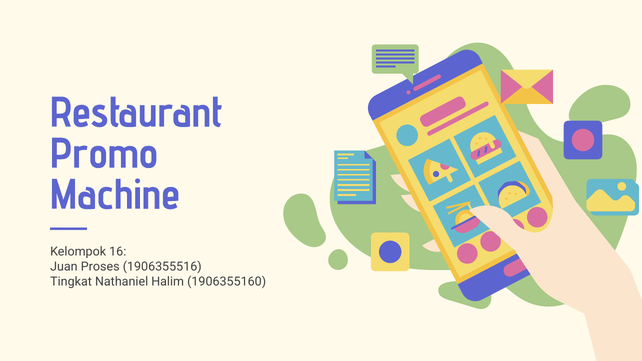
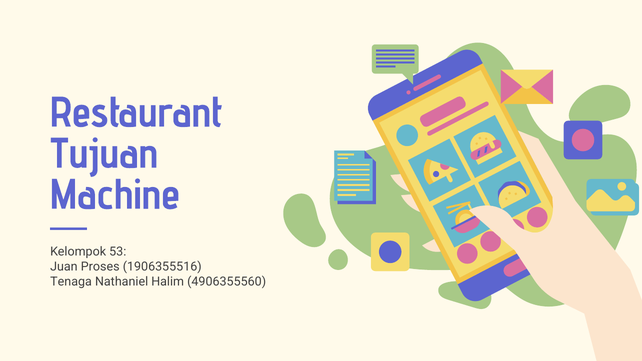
Promo: Promo -> Tujuan (104, 154)
16: 16 -> 53 (118, 252)
Tingkat: Tingkat -> Tenaga (71, 282)
1906355160: 1906355160 -> 4906355560 (227, 282)
